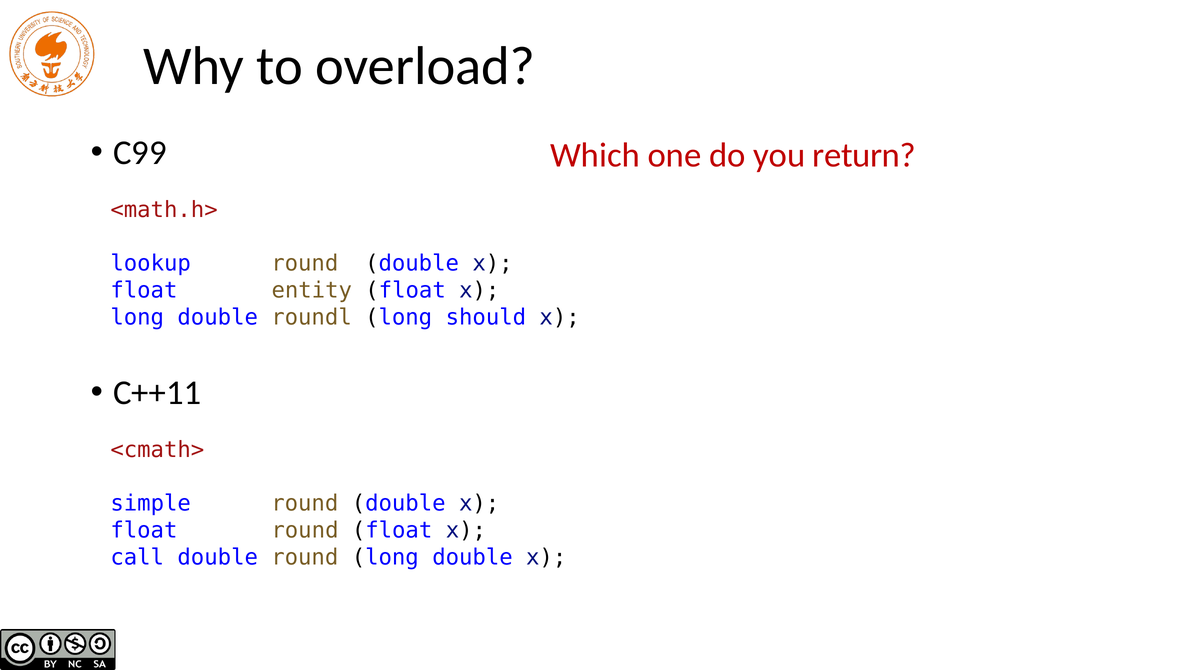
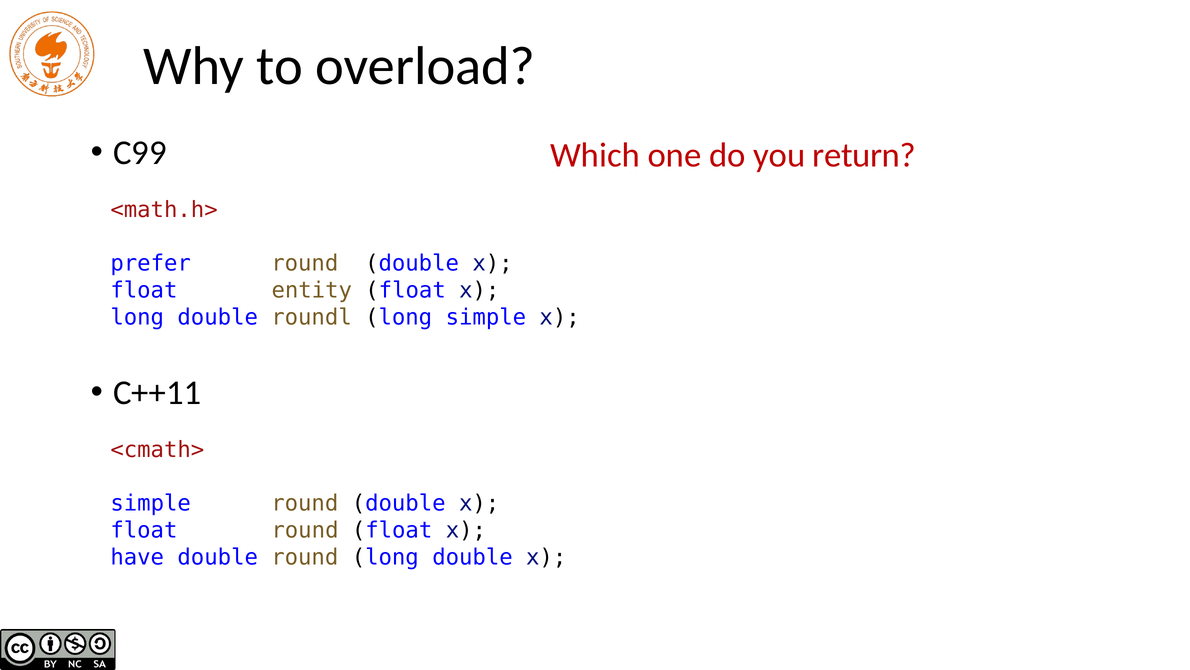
lookup: lookup -> prefer (151, 263)
long should: should -> simple (486, 317)
call: call -> have (137, 557)
